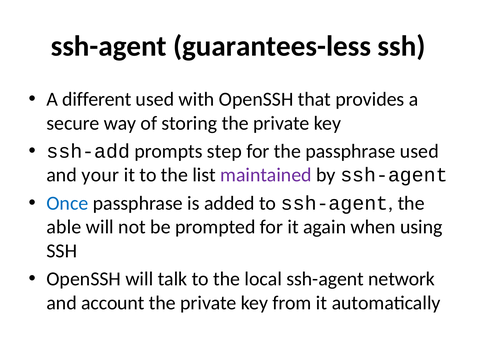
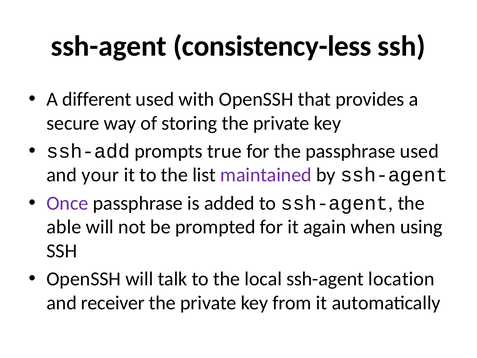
guarantees-less: guarantees-less -> consistency-less (272, 46)
step: step -> true (224, 151)
Once colour: blue -> purple (67, 203)
network: network -> location (401, 279)
account: account -> receiver (113, 303)
